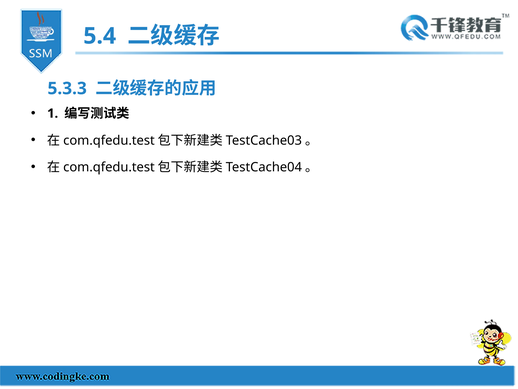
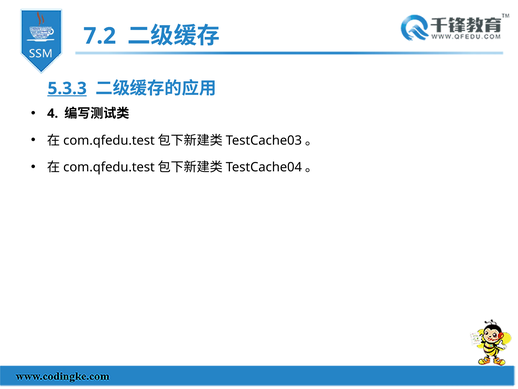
5.4: 5.4 -> 7.2 (100, 36)
5.3.3 underline: none -> present (67, 88)
1: 1 -> 4 (53, 113)
